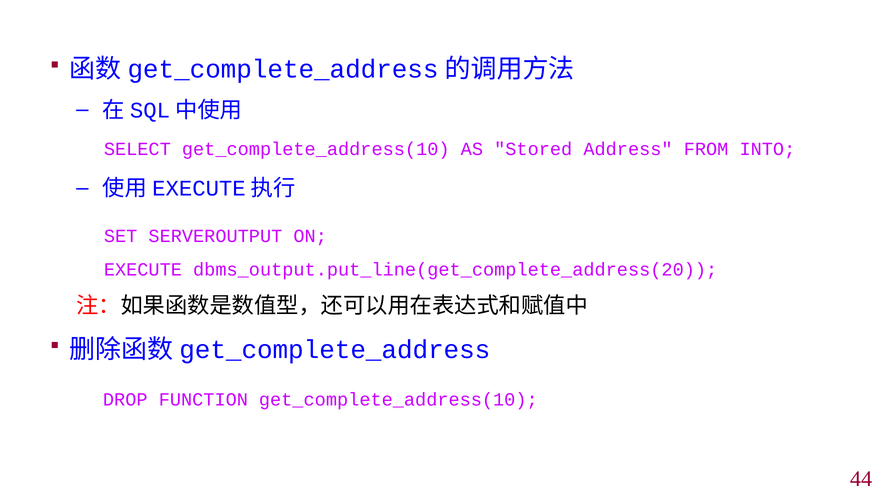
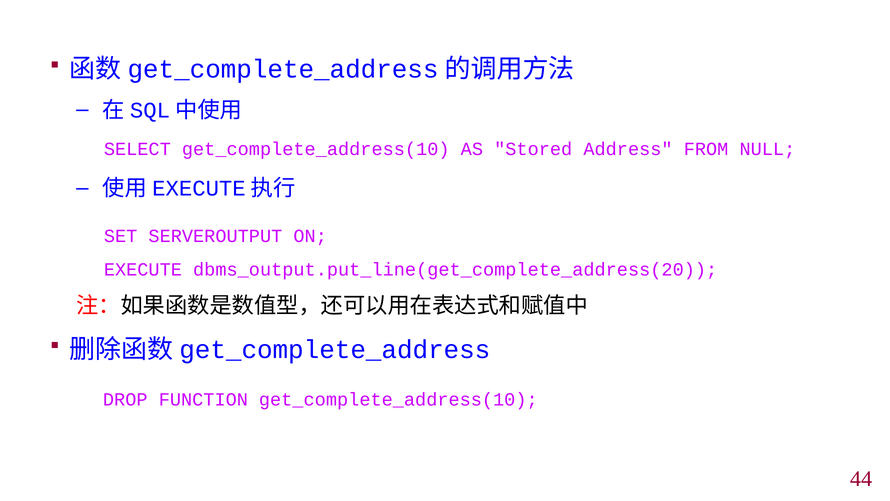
INTO: INTO -> NULL (767, 149)
